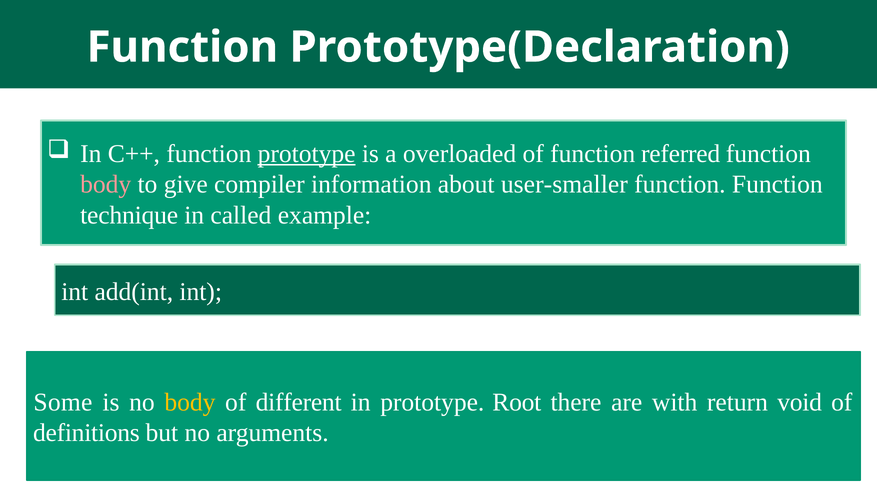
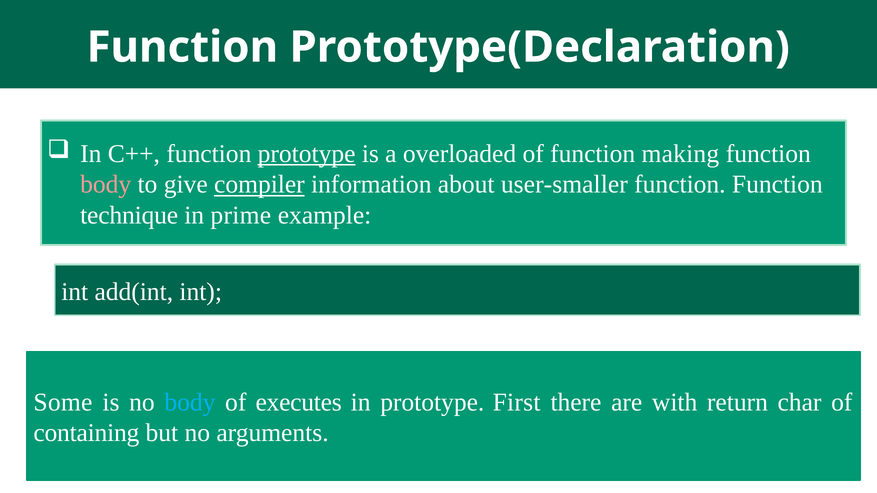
referred: referred -> making (680, 154)
compiler underline: none -> present (259, 185)
called: called -> prime (241, 215)
body colour: yellow -> light blue (190, 403)
different: different -> executes (299, 403)
Root: Root -> First (517, 403)
void: void -> char (799, 403)
definitions: definitions -> containing (86, 433)
